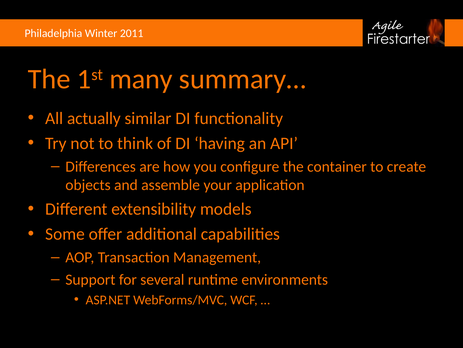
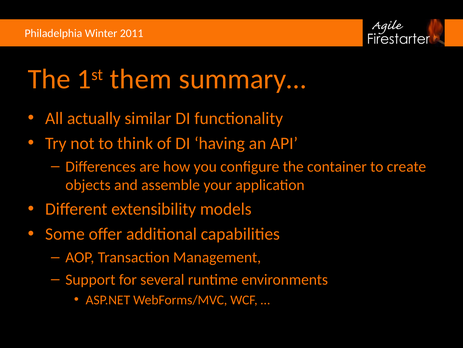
many: many -> them (141, 79)
